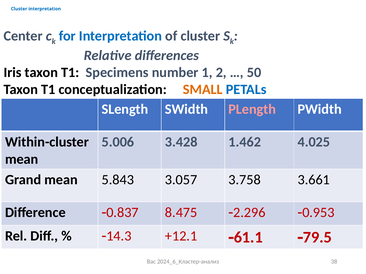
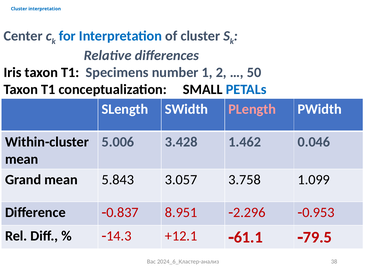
SMALL colour: orange -> black (203, 90)
4.025: 4.025 -> 0.046 (314, 142)
3.661: 3.661 -> 1.099 (314, 180)
8.475: 8.475 -> 8.951 (181, 213)
